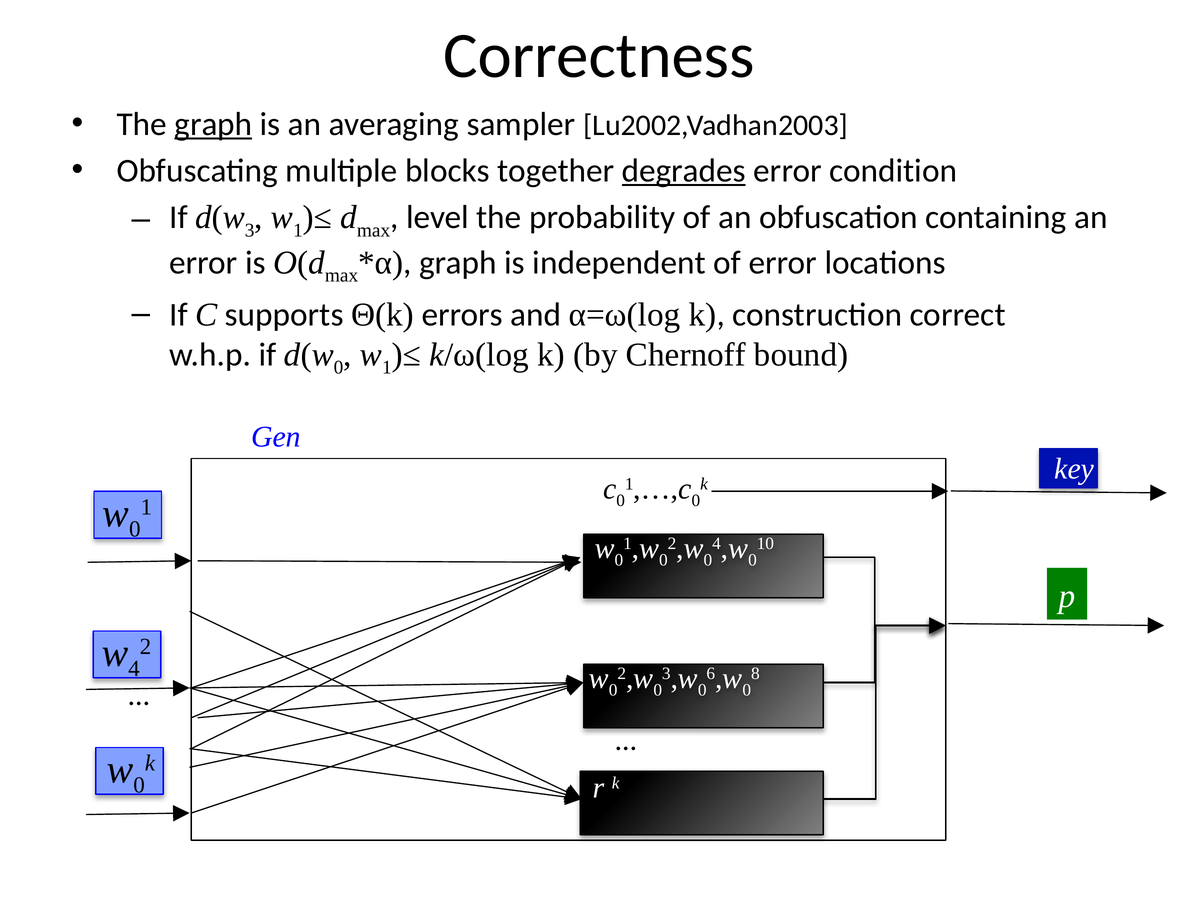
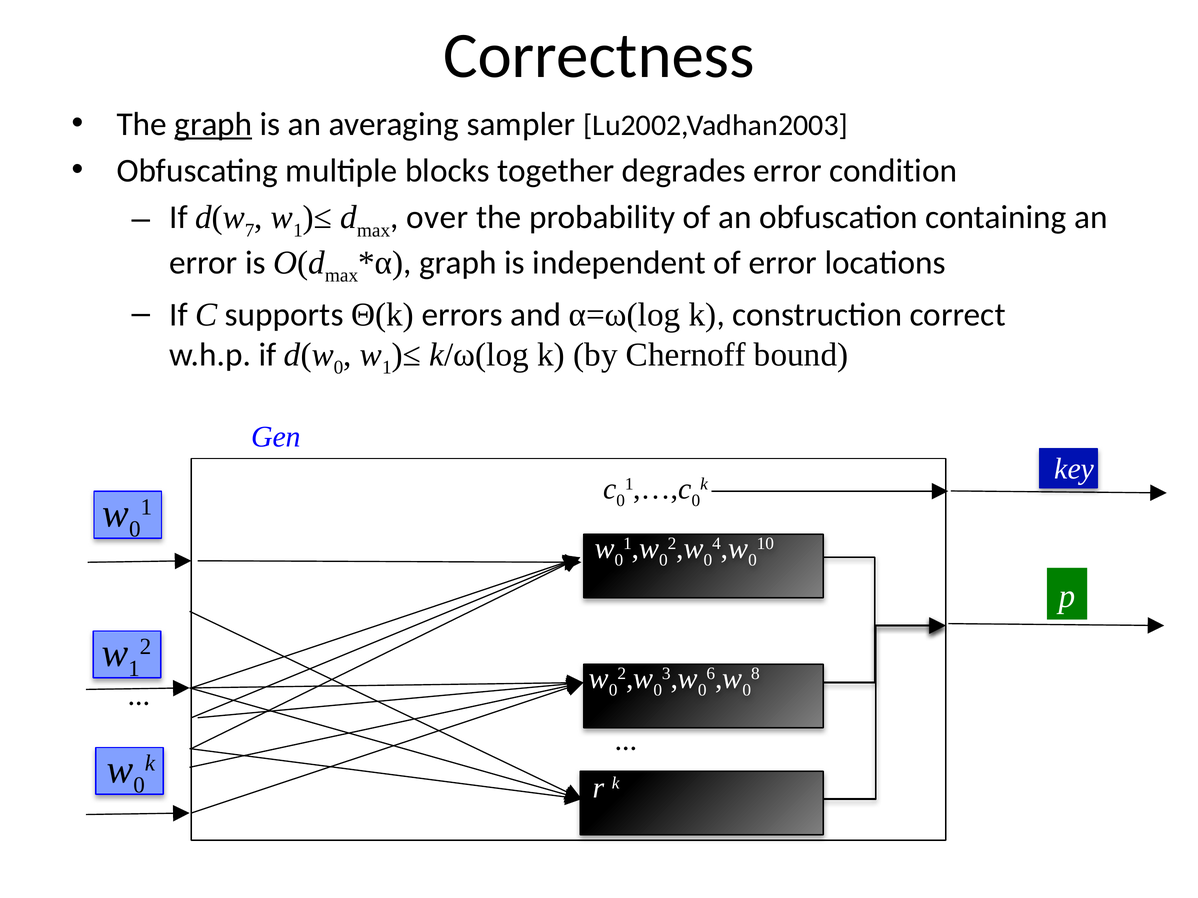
degrades underline: present -> none (684, 171)
3: 3 -> 7 (250, 230)
level: level -> over (437, 217)
4: 4 -> 1 (134, 669)
